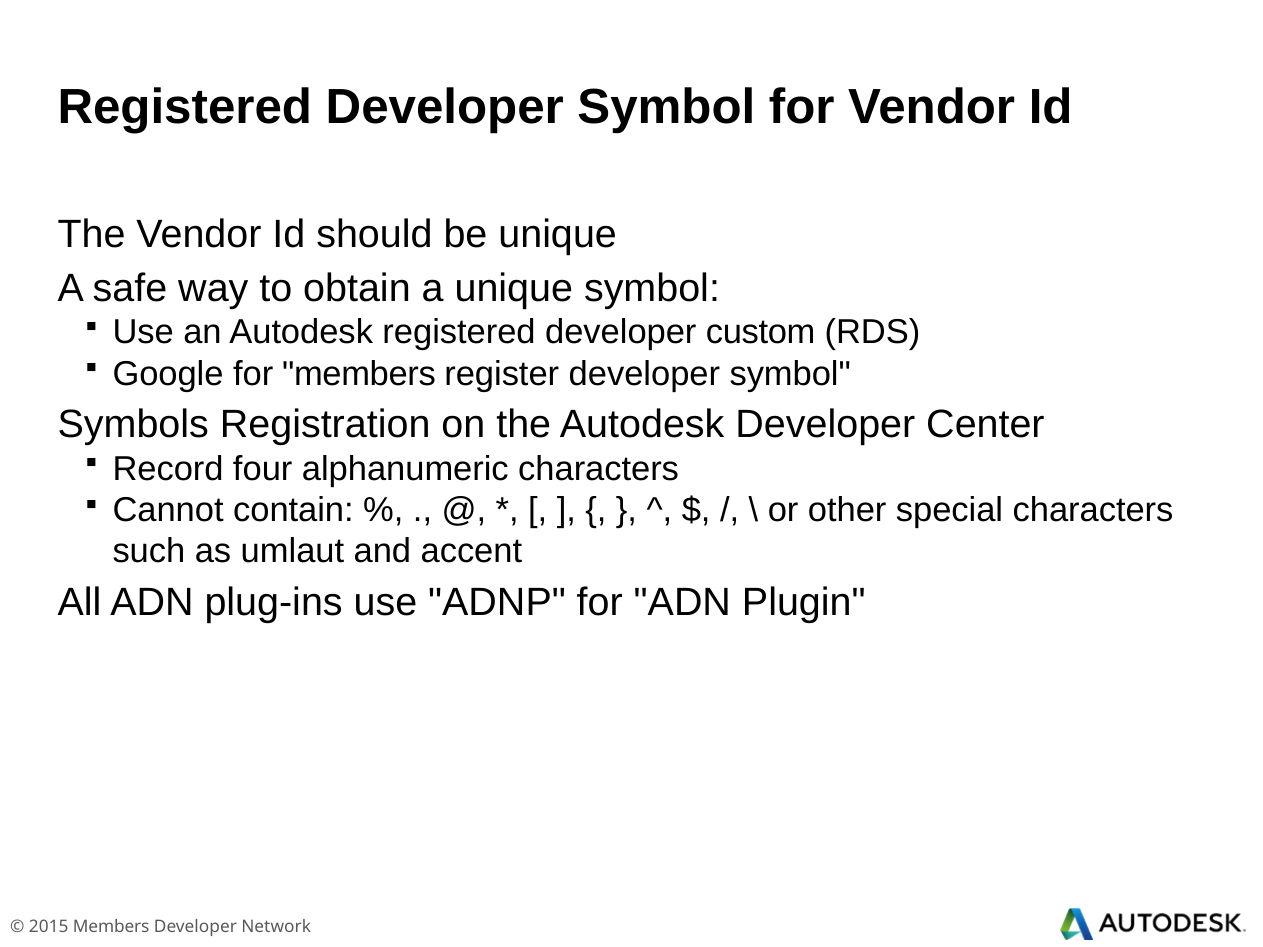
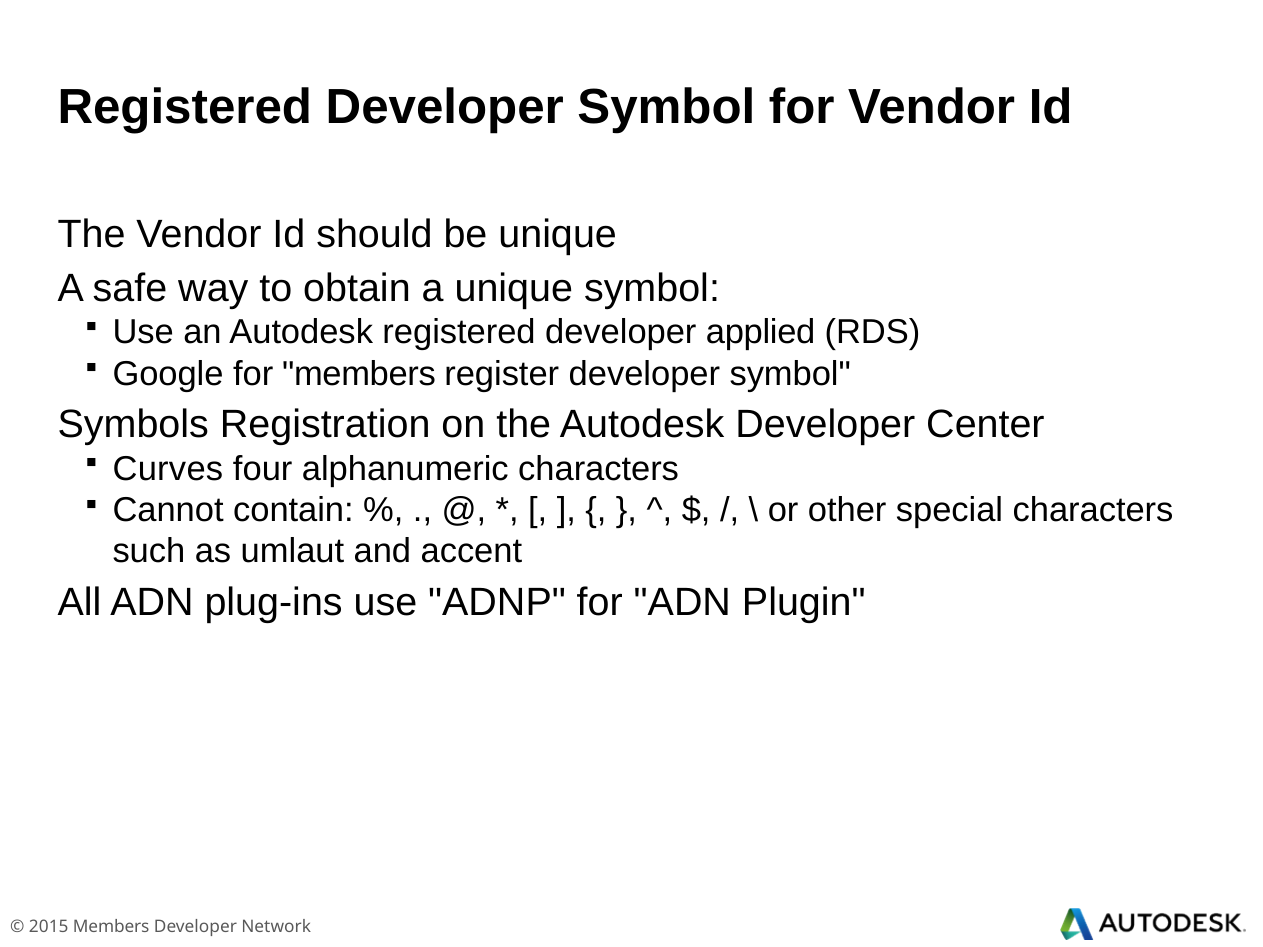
custom: custom -> applied (761, 332)
Record: Record -> Curves (168, 469)
